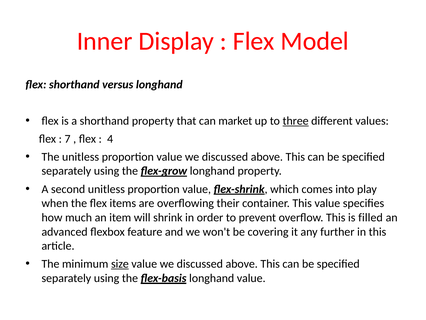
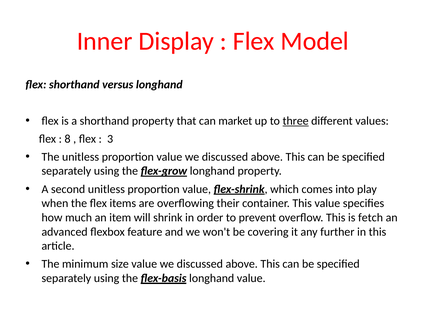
7: 7 -> 8 (68, 139)
4: 4 -> 3 (110, 139)
filled: filled -> fetch (371, 217)
size underline: present -> none (120, 264)
